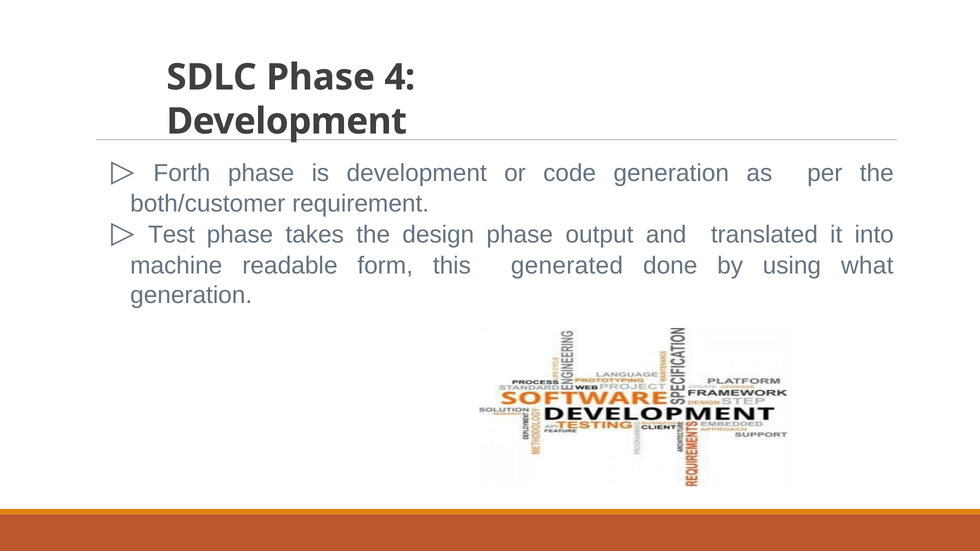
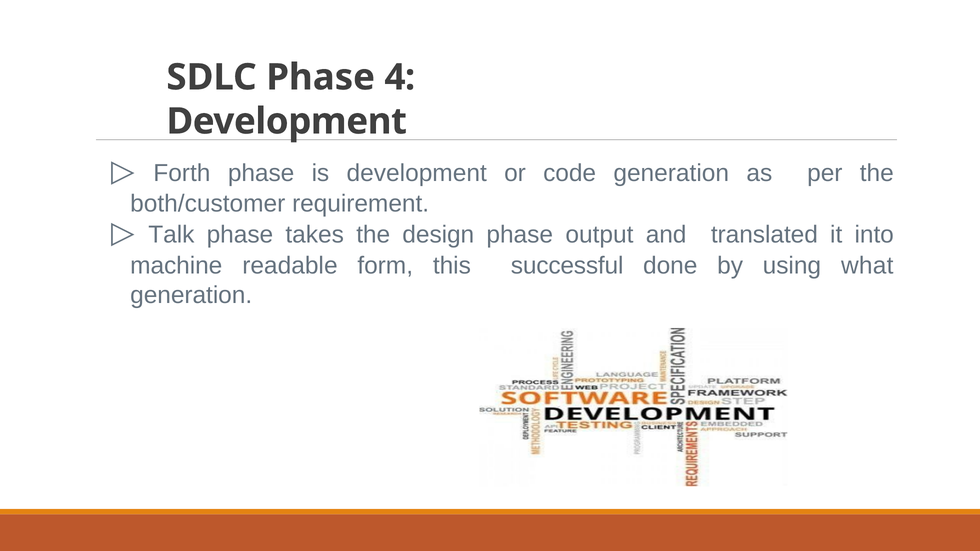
Test: Test -> Talk (171, 235)
generated: generated -> successful (567, 266)
